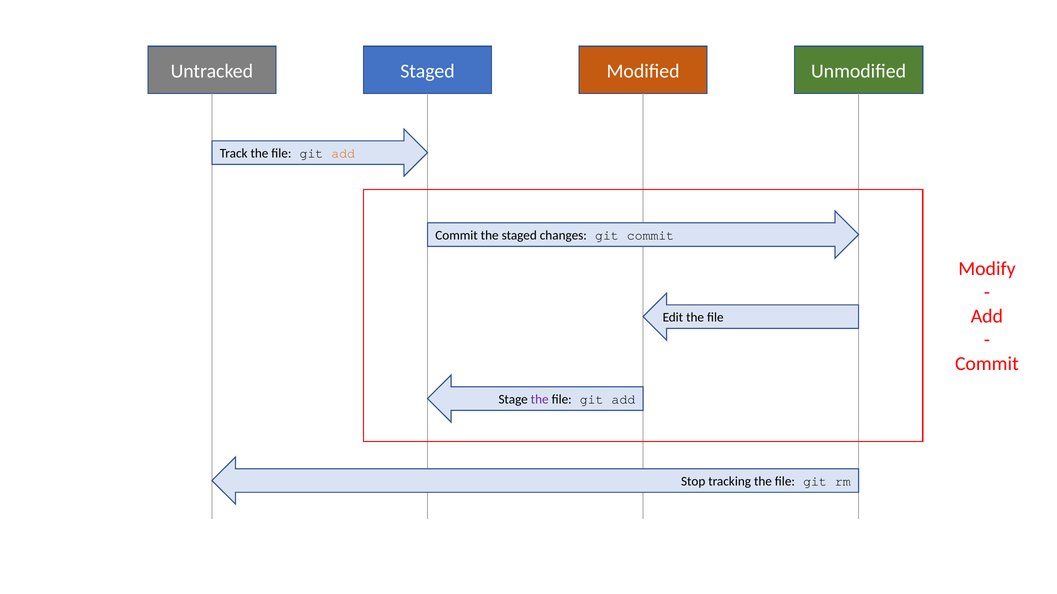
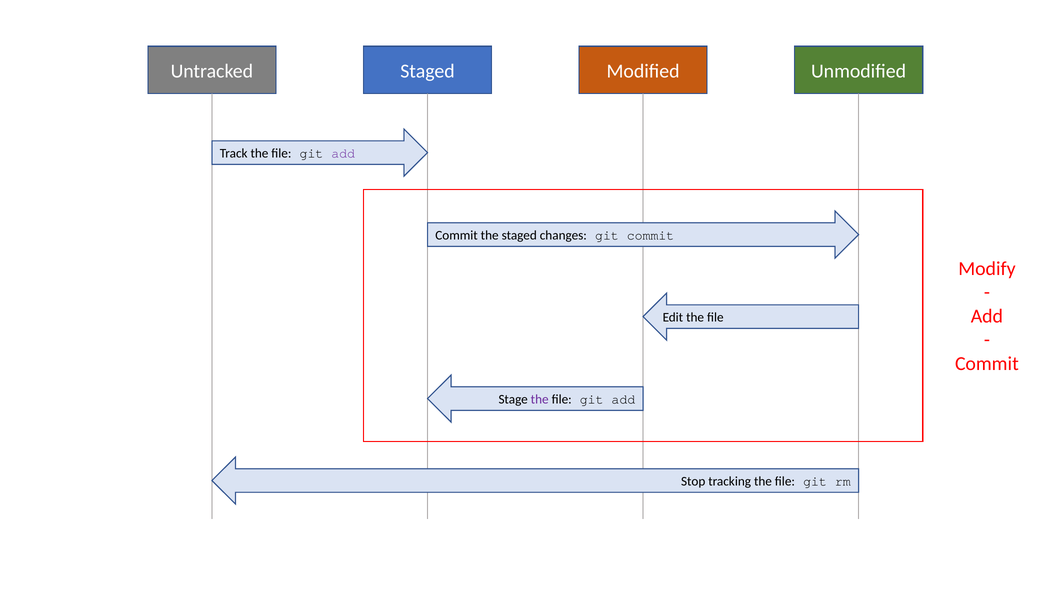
add colour: orange -> purple (343, 154)
